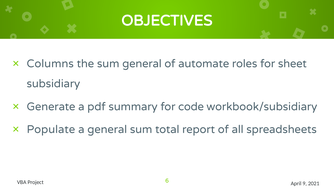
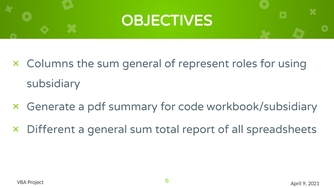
automate: automate -> represent (204, 64)
sheet: sheet -> using (292, 64)
Populate: Populate -> Different (51, 129)
